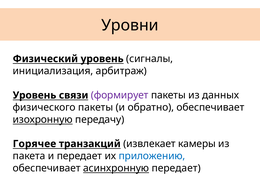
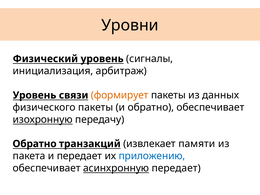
формирует colour: purple -> orange (120, 95)
Горячее: Горячее -> Обратно (35, 144)
камеры: камеры -> памяти (197, 144)
